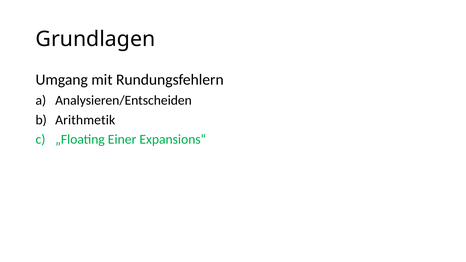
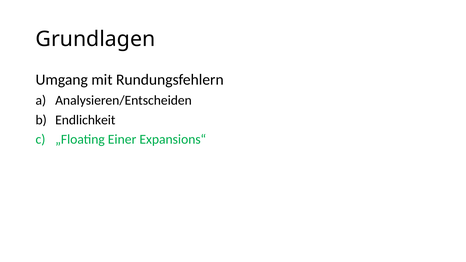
Arithmetik: Arithmetik -> Endlichkeit (85, 120)
